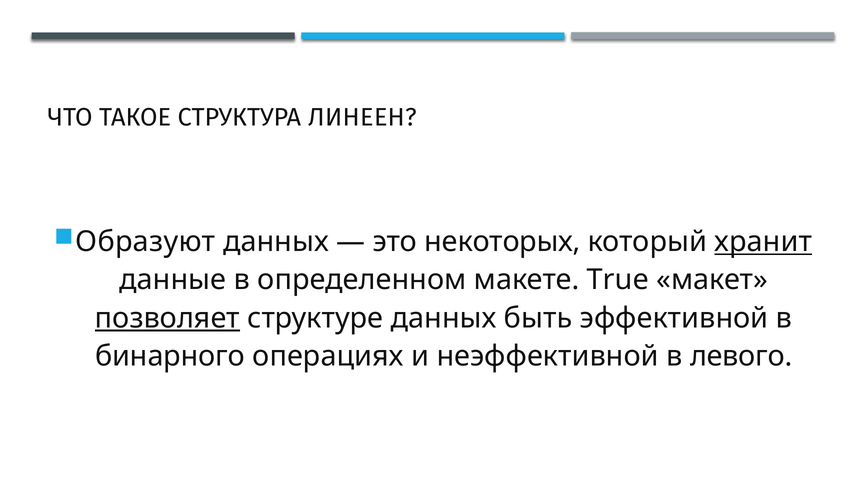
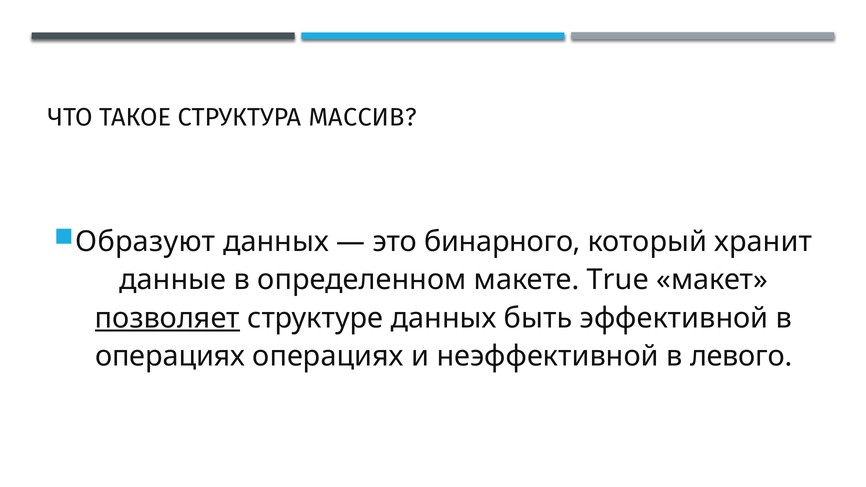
ЛИНЕЕН: ЛИНЕЕН -> МАССИВ (363, 118)
некоторых: некоторых -> бинарного (502, 242)
хранит underline: present -> none (763, 242)
бинарного: бинарного -> операциях (170, 356)
